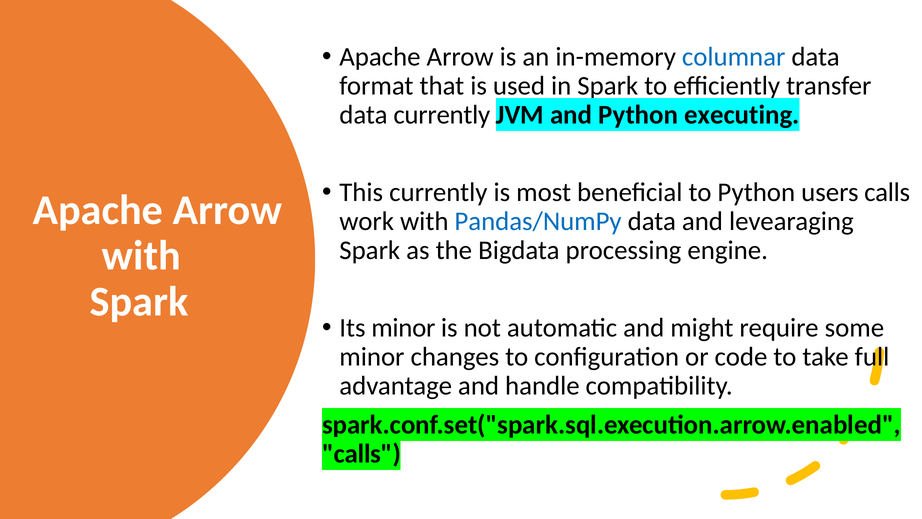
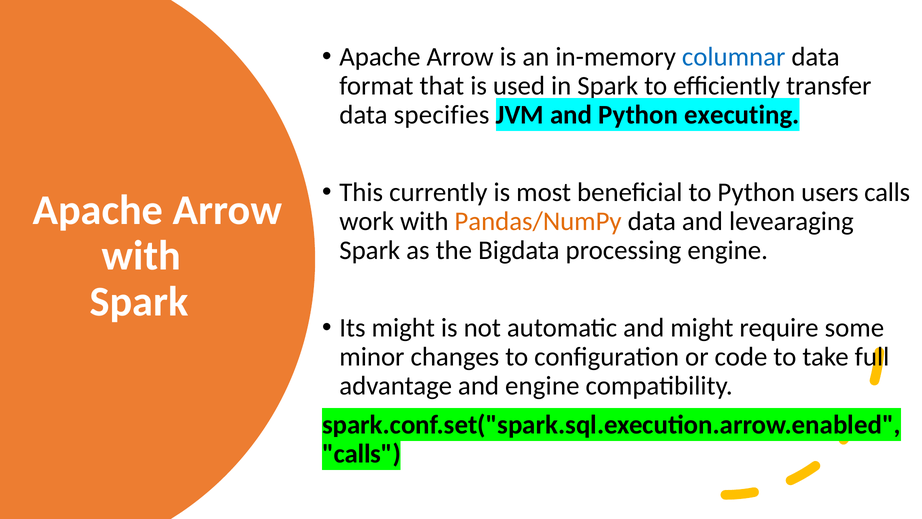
data currently: currently -> specifies (442, 115)
Pandas/NumPy colour: blue -> orange (538, 221)
Its minor: minor -> might (403, 328)
and handle: handle -> engine (542, 386)
